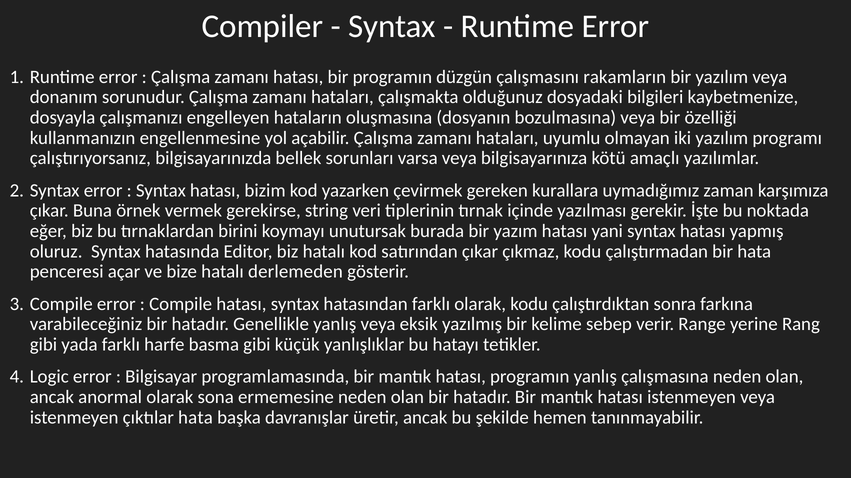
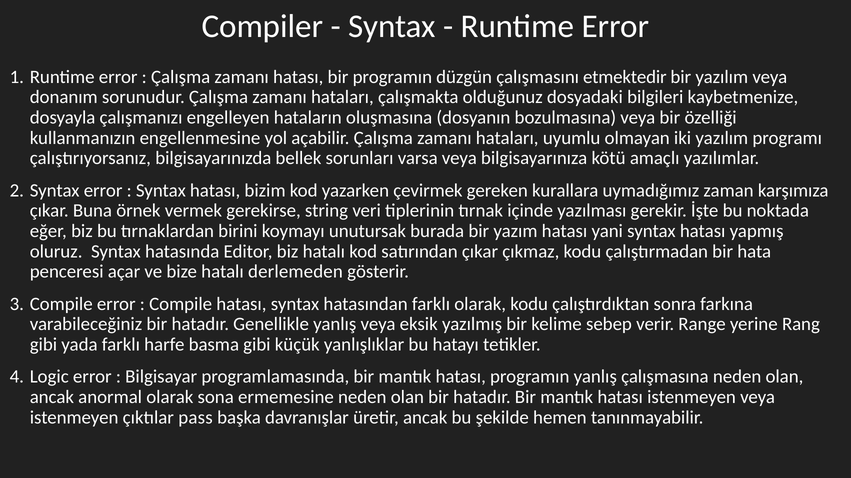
rakamların: rakamların -> etmektedir (625, 77)
çıktılar hata: hata -> pass (195, 418)
